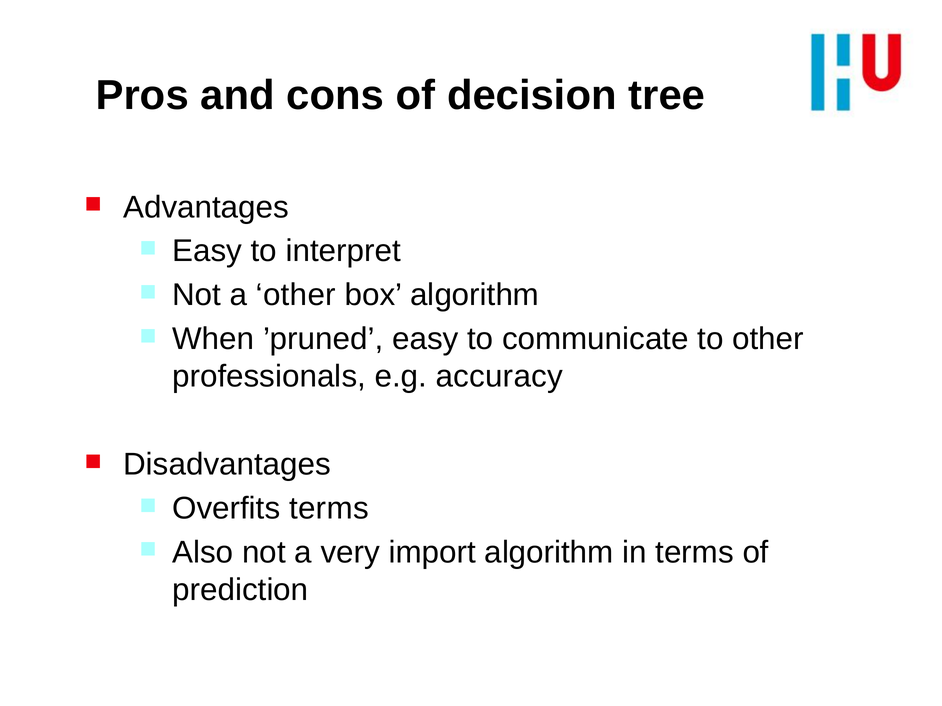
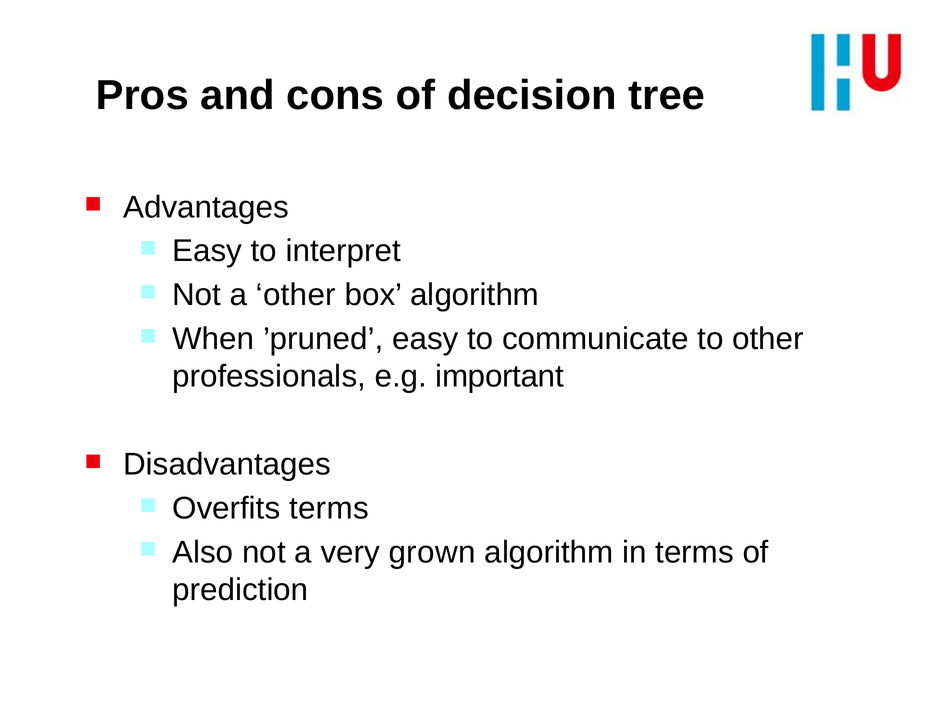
accuracy: accuracy -> important (500, 377)
import: import -> grown (432, 553)
